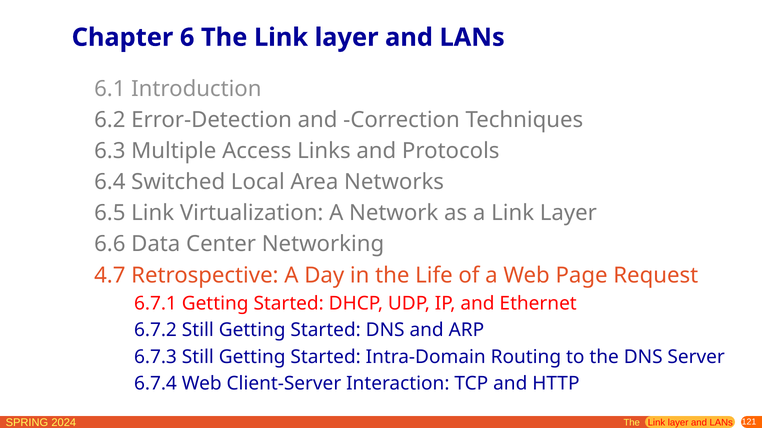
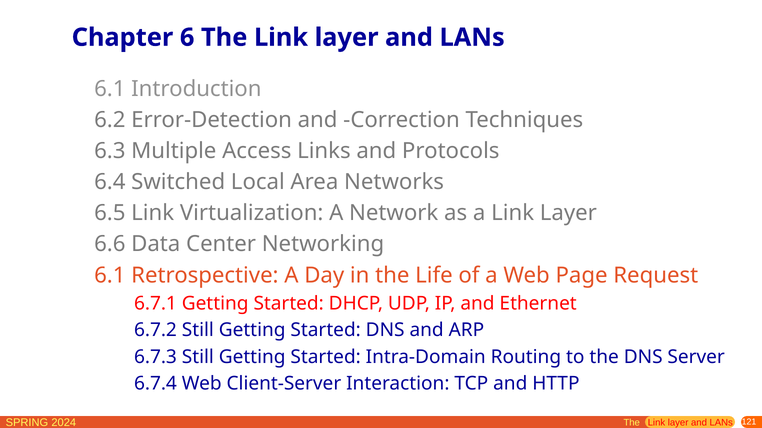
4.7: 4.7 -> 6.1 (110, 276)
